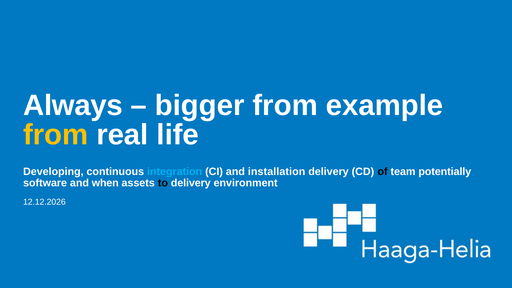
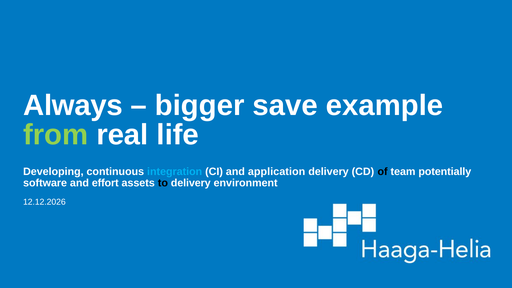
bigger from: from -> save (285, 106)
from colour: yellow -> light green (56, 135)
installation: installation -> application (277, 172)
when: when -> effort (105, 183)
